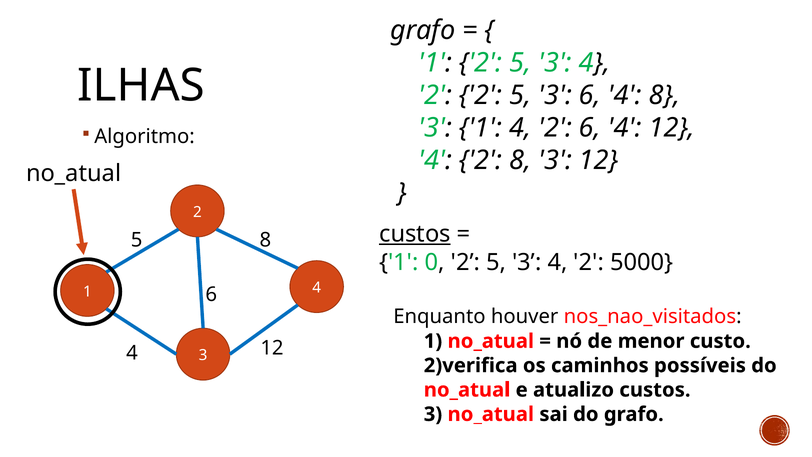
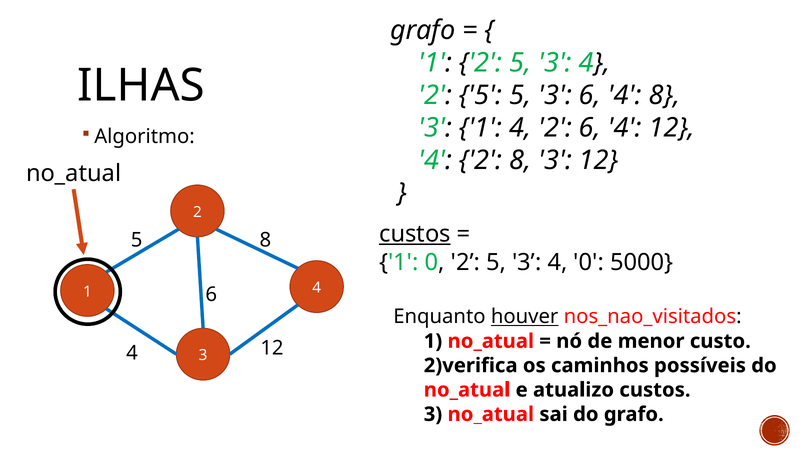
2: 2 -> 5 (481, 95)
2: 2 -> 0 (589, 262)
houver underline: none -> present (525, 317)
